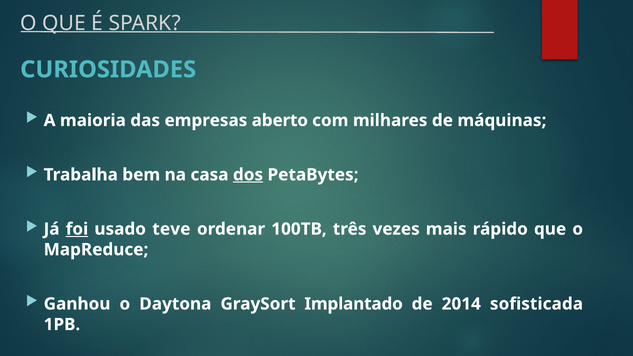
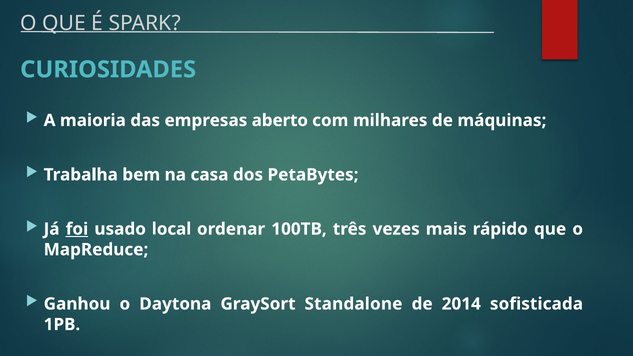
dos underline: present -> none (248, 175)
teve: teve -> local (172, 229)
Implantado: Implantado -> Standalone (353, 304)
